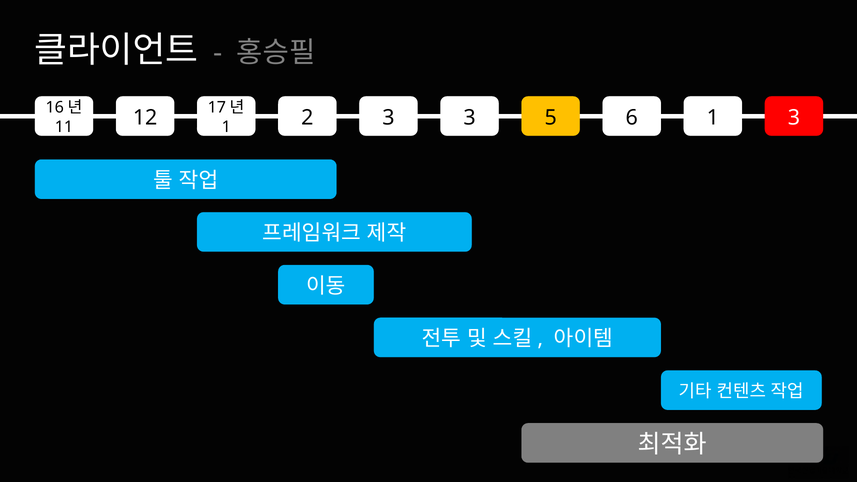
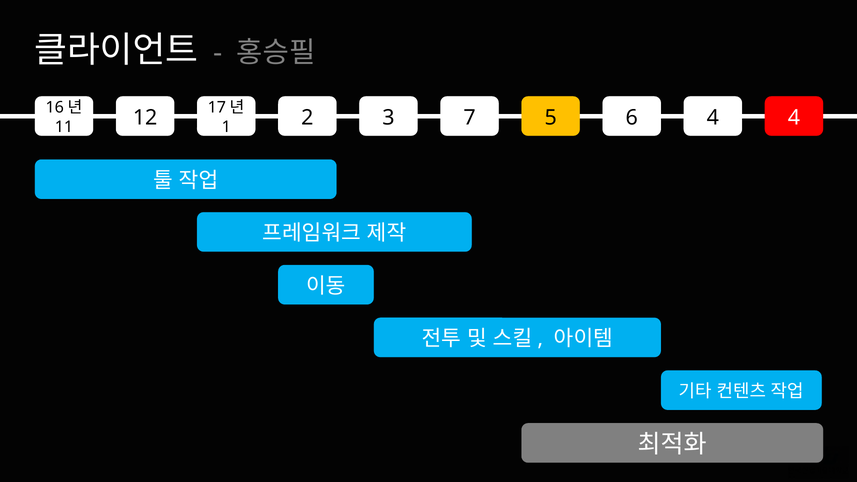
3 3: 3 -> 7 (470, 118)
6 1: 1 -> 4 (713, 118)
5 3: 3 -> 4 (794, 118)
